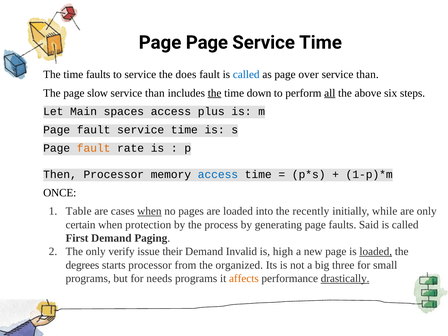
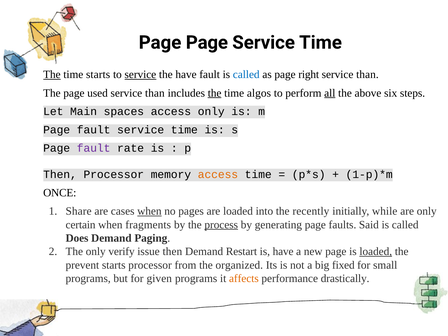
The underline: none -> present (52, 75)
time faults: faults -> starts (98, 75)
service underline: none -> present (140, 75)
the does: does -> have (186, 75)
over: over -> right (309, 75)
slow: slow -> used (98, 93)
down: down -> algos (259, 93)
access plus: plus -> only (211, 111)
fault colour: orange -> purple (94, 148)
access colour: blue -> orange (218, 174)
Table: Table -> Share (79, 211)
protection: protection -> fragments (148, 225)
process underline: none -> present (221, 225)
First: First -> Does (77, 238)
issue their: their -> then (172, 252)
Invalid: Invalid -> Restart (241, 252)
is high: high -> have (283, 252)
degrees: degrees -> prevent (82, 265)
three: three -> fixed (343, 265)
needs: needs -> given (159, 278)
drastically underline: present -> none (345, 278)
